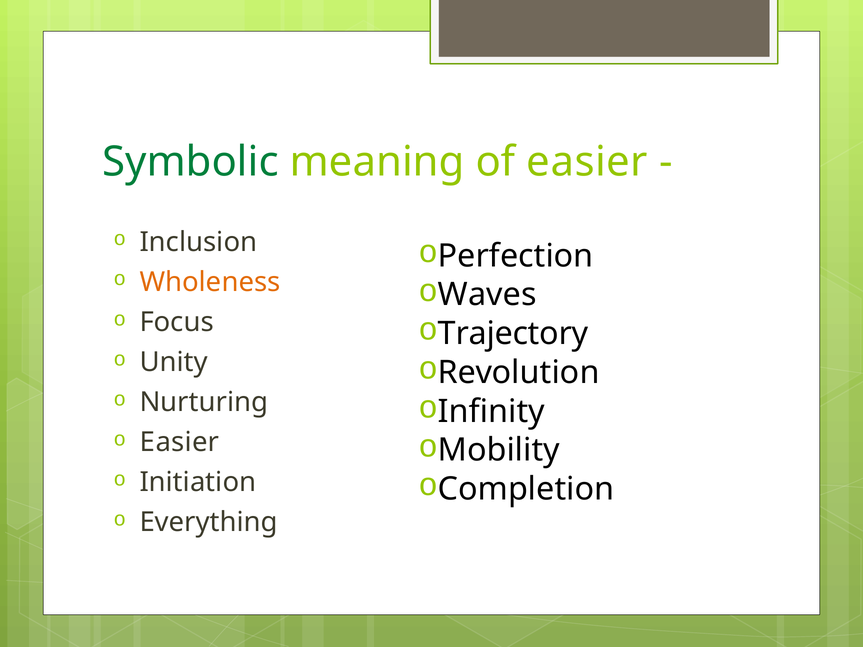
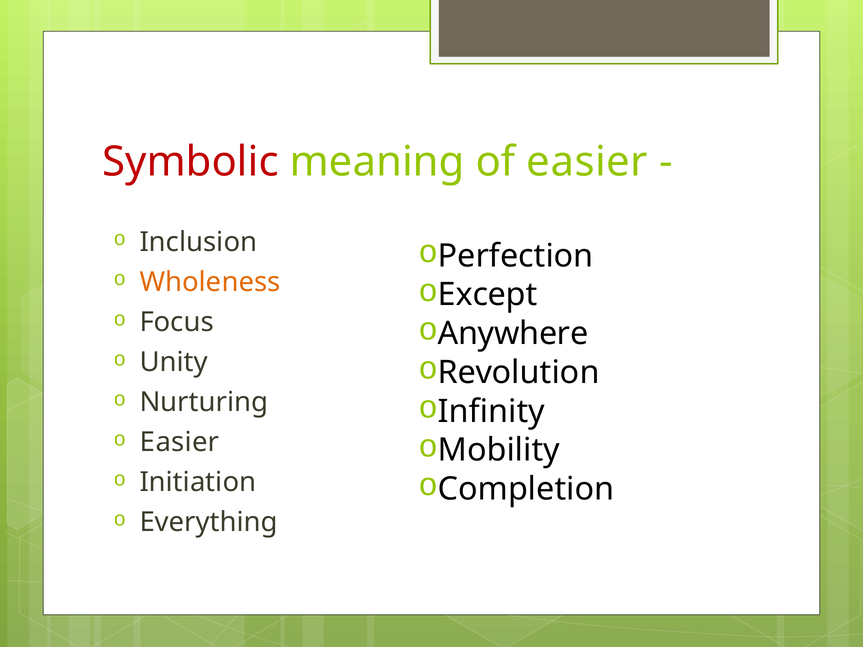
Symbolic colour: green -> red (190, 162)
Waves: Waves -> Except (488, 295)
Trajectory: Trajectory -> Anywhere (513, 334)
